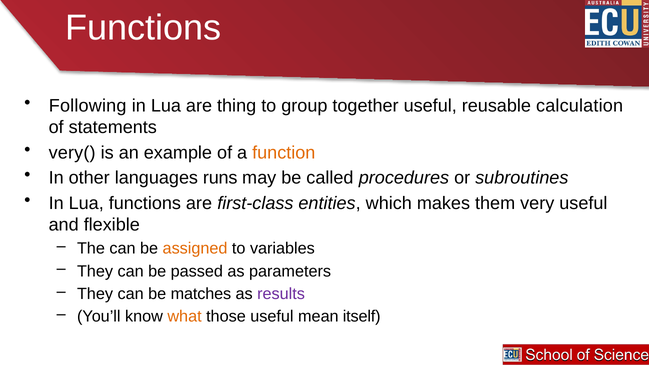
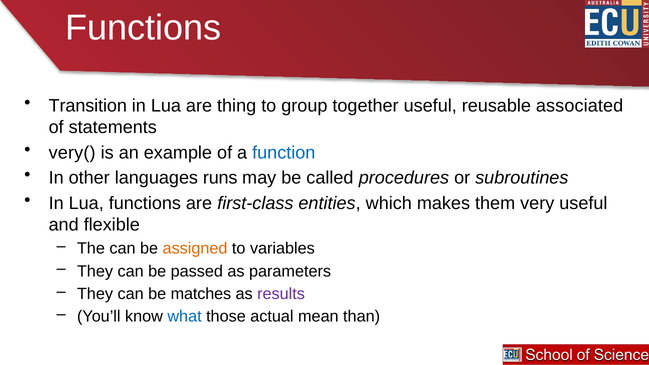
Following: Following -> Transition (88, 106)
calculation: calculation -> associated (580, 106)
function colour: orange -> blue (284, 153)
what colour: orange -> blue (185, 317)
those useful: useful -> actual (272, 317)
itself: itself -> than (362, 317)
